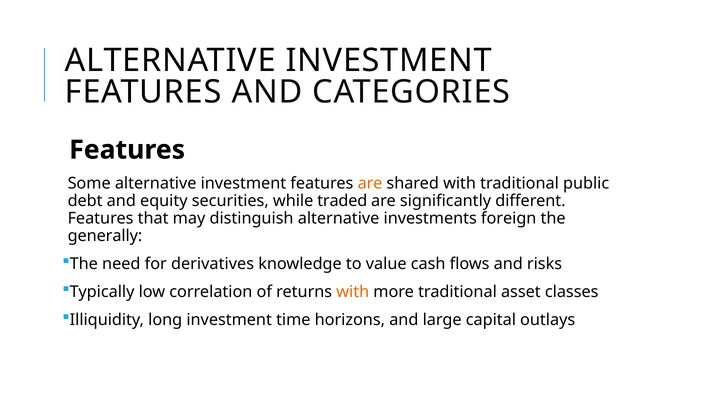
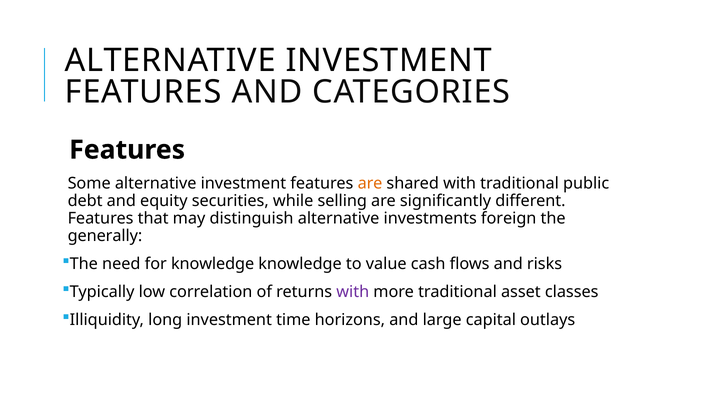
traded: traded -> selling (342, 201)
for derivatives: derivatives -> knowledge (213, 264)
with colour: orange -> purple (353, 292)
